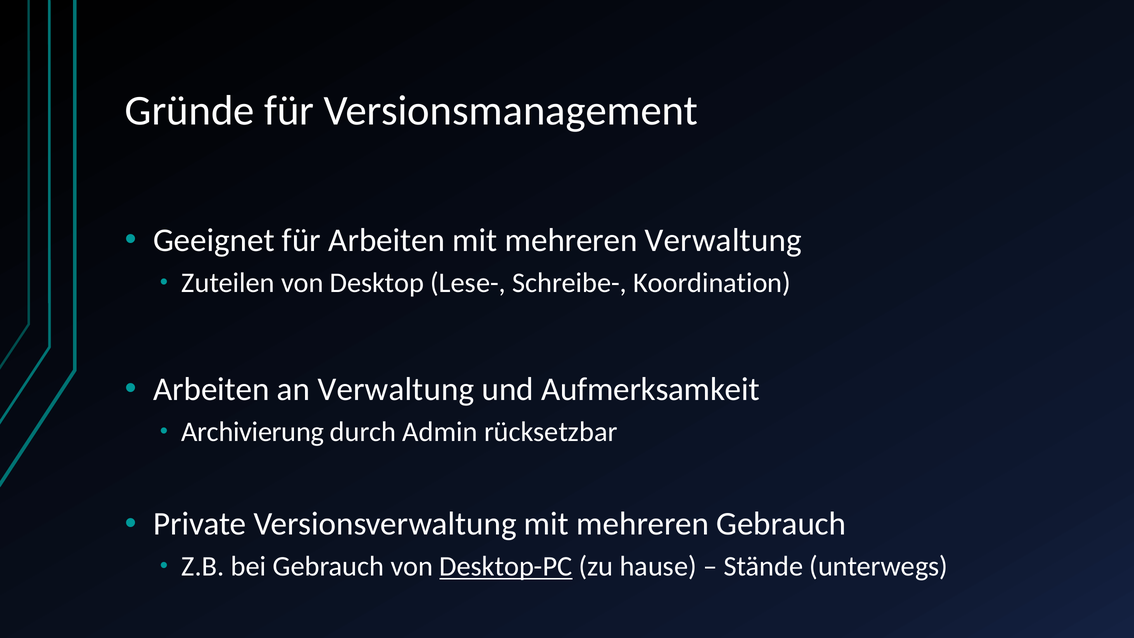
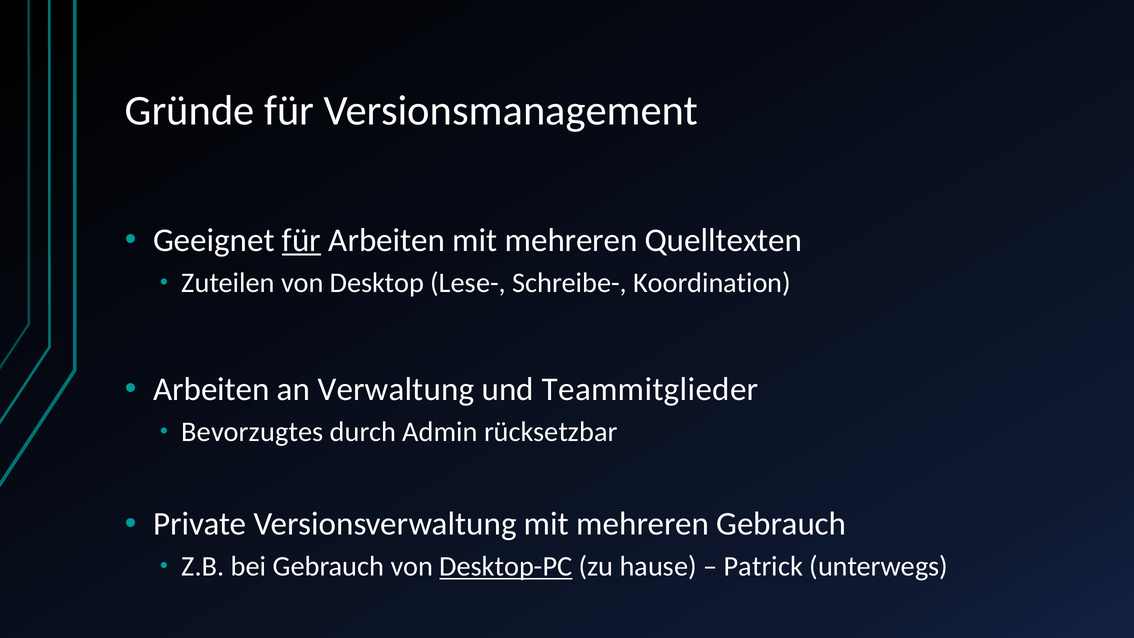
für underline: none -> present (301, 240)
mehreren Verwaltung: Verwaltung -> Quelltexten (723, 240)
Aufmerksamkeit: Aufmerksamkeit -> Teammitglieder (650, 389)
Archivierung: Archivierung -> Bevorzugtes (252, 432)
Stände: Stände -> Patrick (763, 567)
